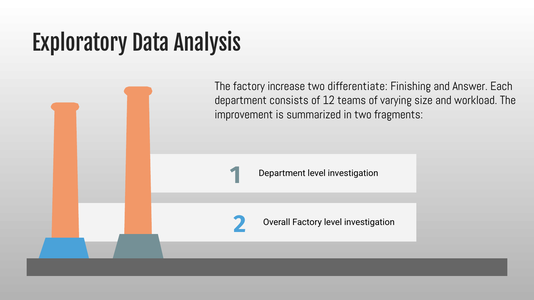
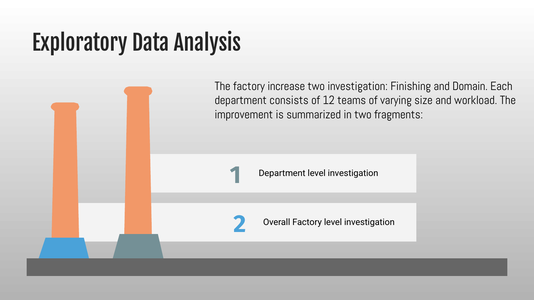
two differentiate: differentiate -> investigation (358, 86)
Answer: Answer -> Domain (470, 86)
